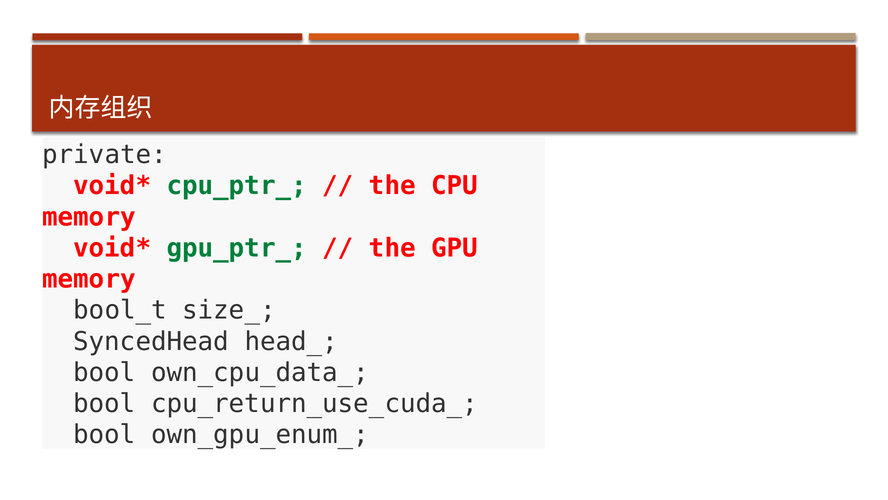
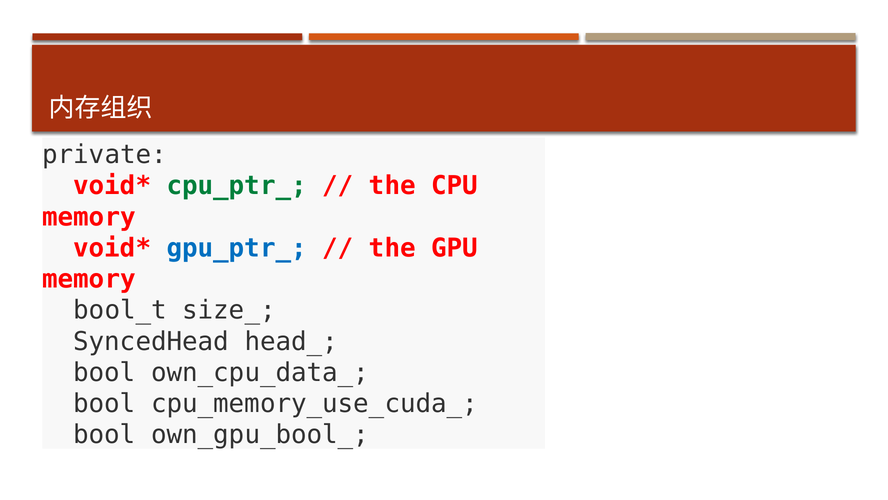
gpu_ptr_ colour: green -> blue (237, 248)
cpu_return_use_cuda_: cpu_return_use_cuda_ -> cpu_memory_use_cuda_ (315, 403)
own_gpu_enum_: own_gpu_enum_ -> own_gpu_bool_ (260, 434)
